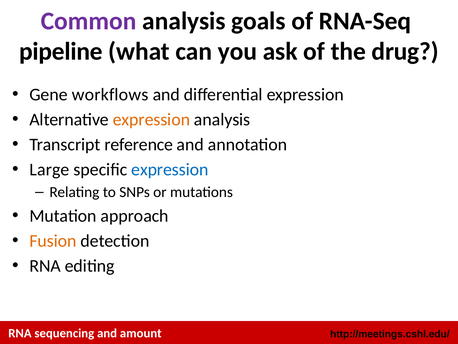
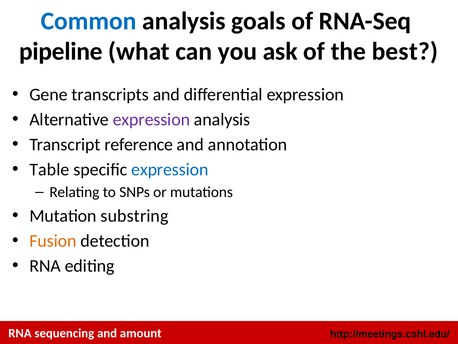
Common colour: purple -> blue (89, 21)
drug: drug -> best (405, 51)
workflows: workflows -> transcripts (110, 94)
expression colour: orange -> purple (151, 119)
Large: Large -> Table (49, 169)
approach: approach -> substring (135, 216)
